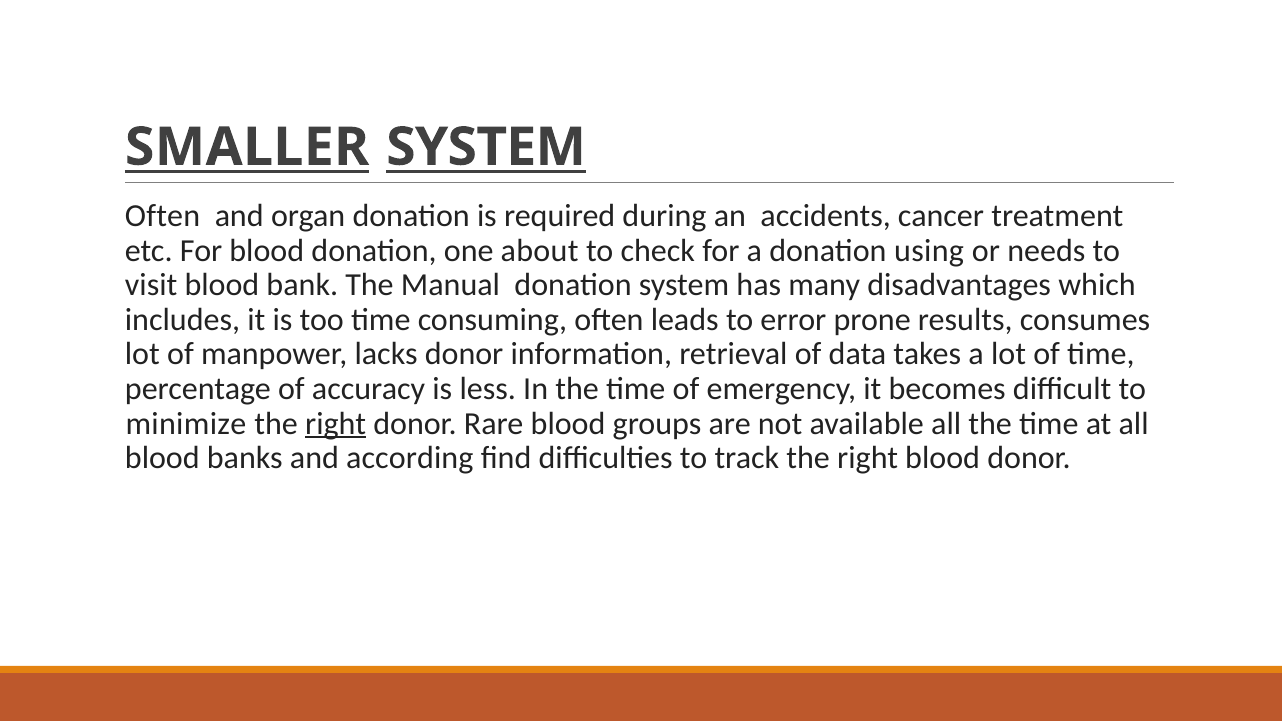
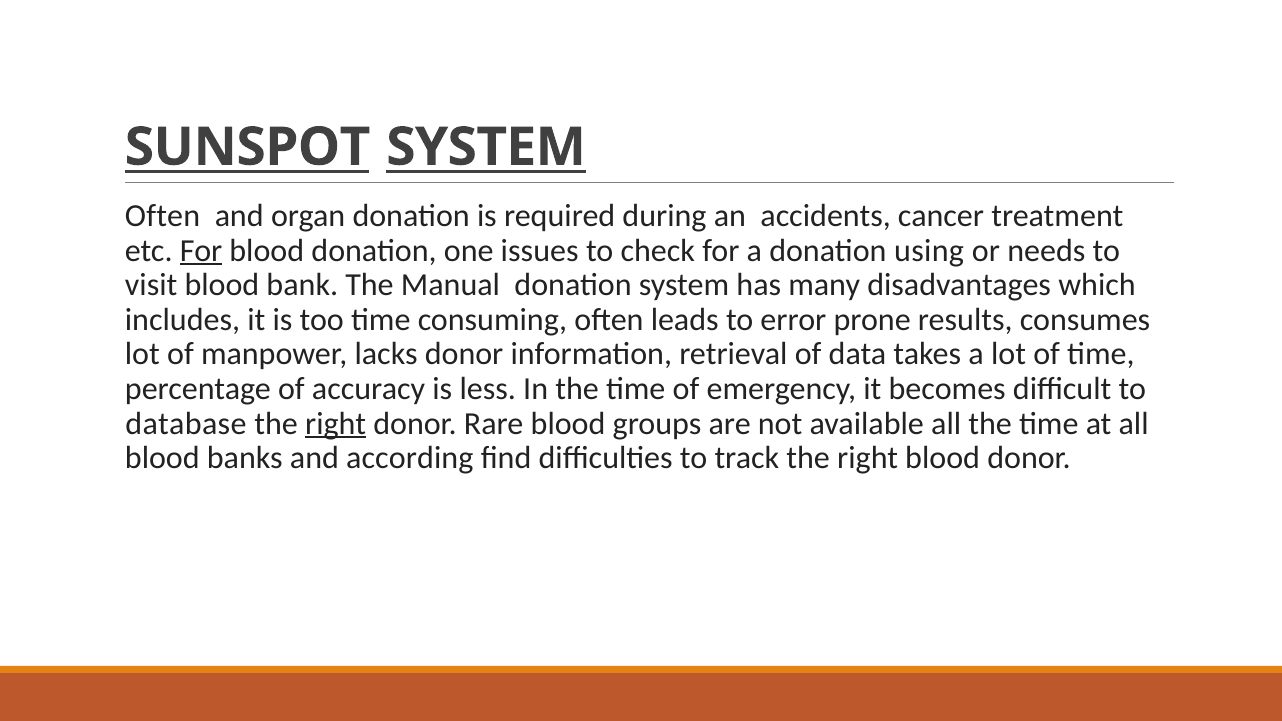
SMALLER: SMALLER -> SUNSPOT (248, 147)
For underline: none -> present (201, 251)
about: about -> issues (540, 251)
minimize: minimize -> database (186, 424)
